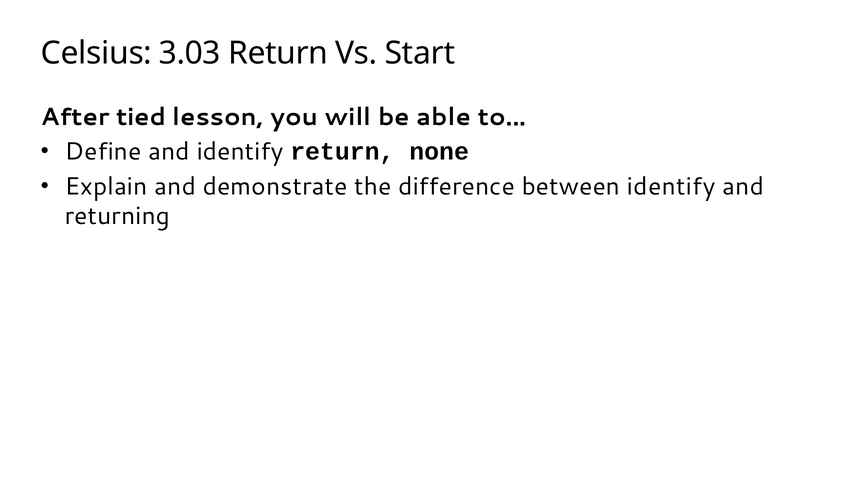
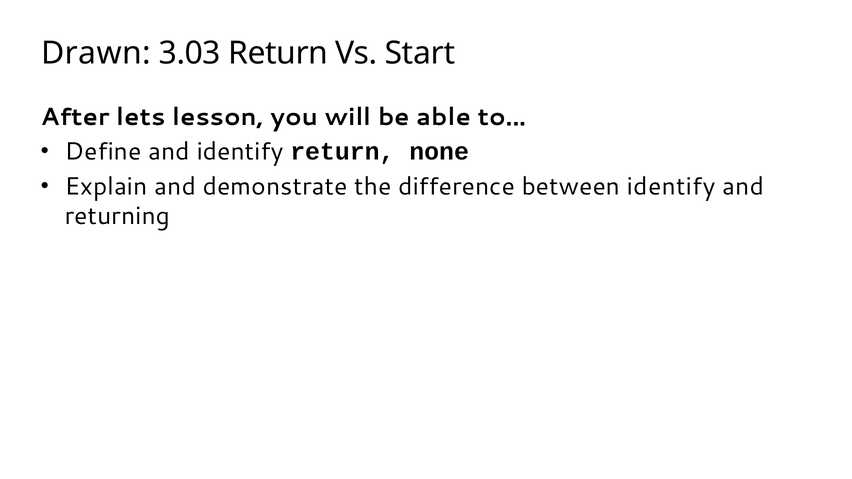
Celsius: Celsius -> Drawn (96, 53)
tied: tied -> lets (141, 117)
